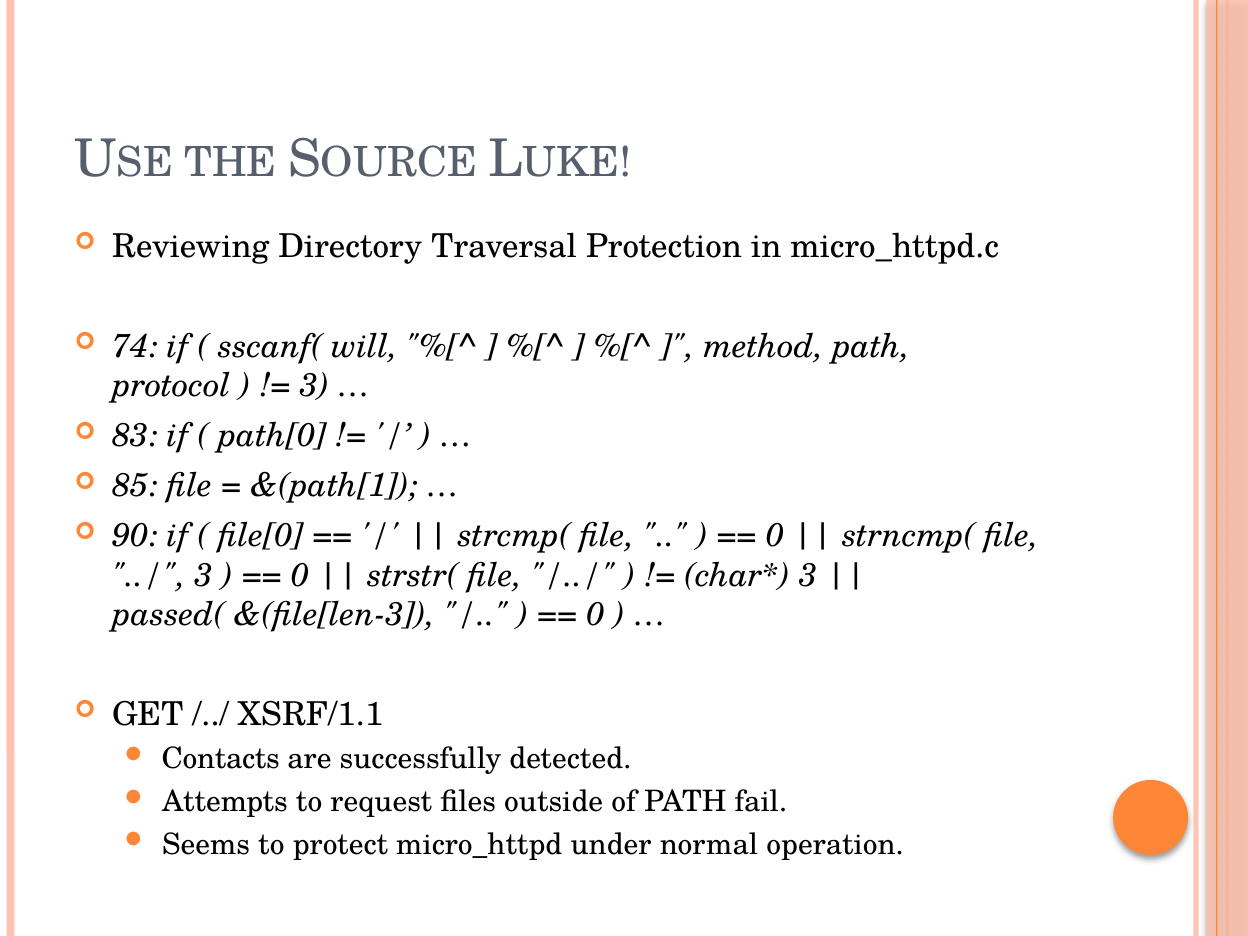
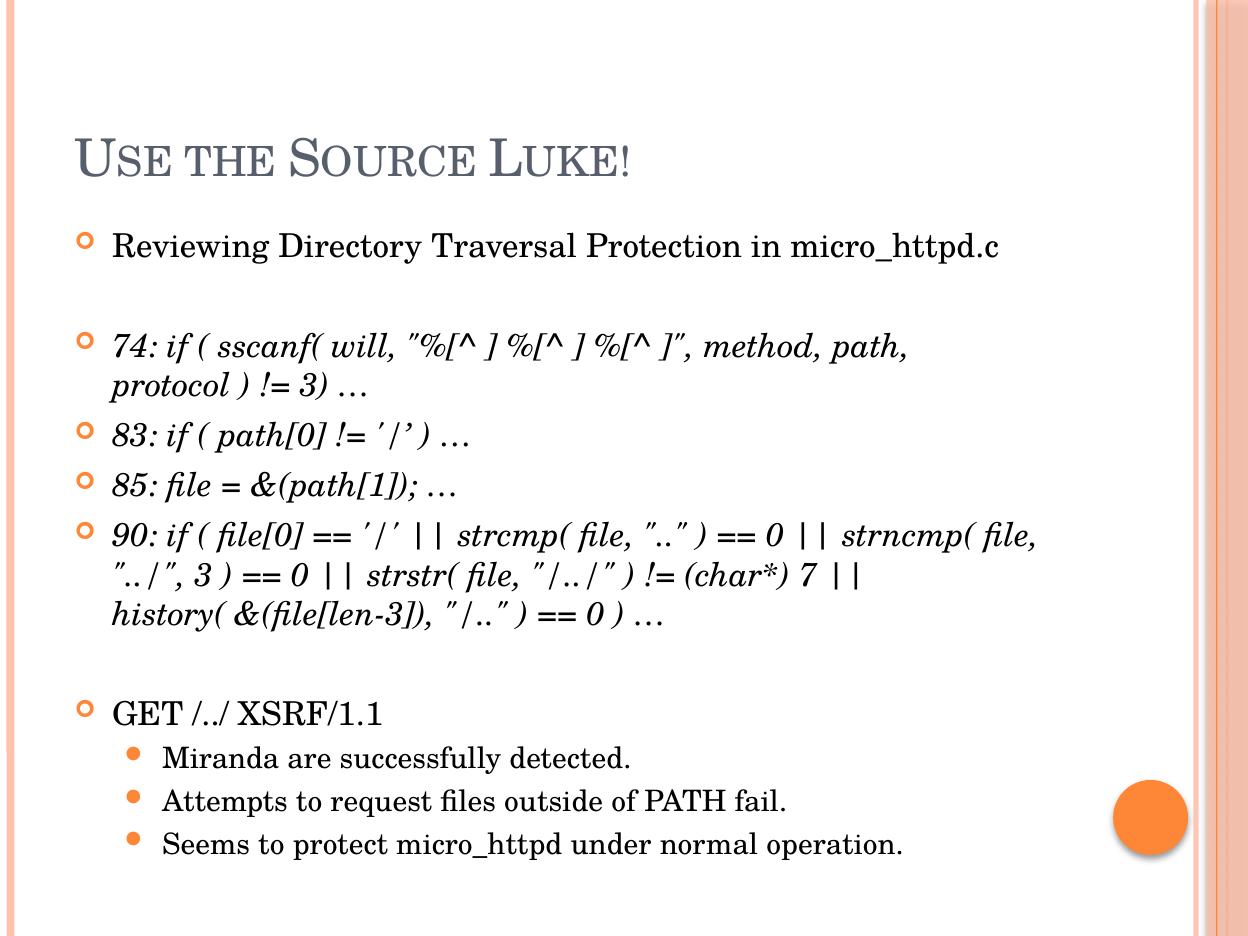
3: 3 -> 7 (808, 575)
passed(: passed( -> history( (169, 615)
Contacts: Contacts -> Miranda (221, 759)
